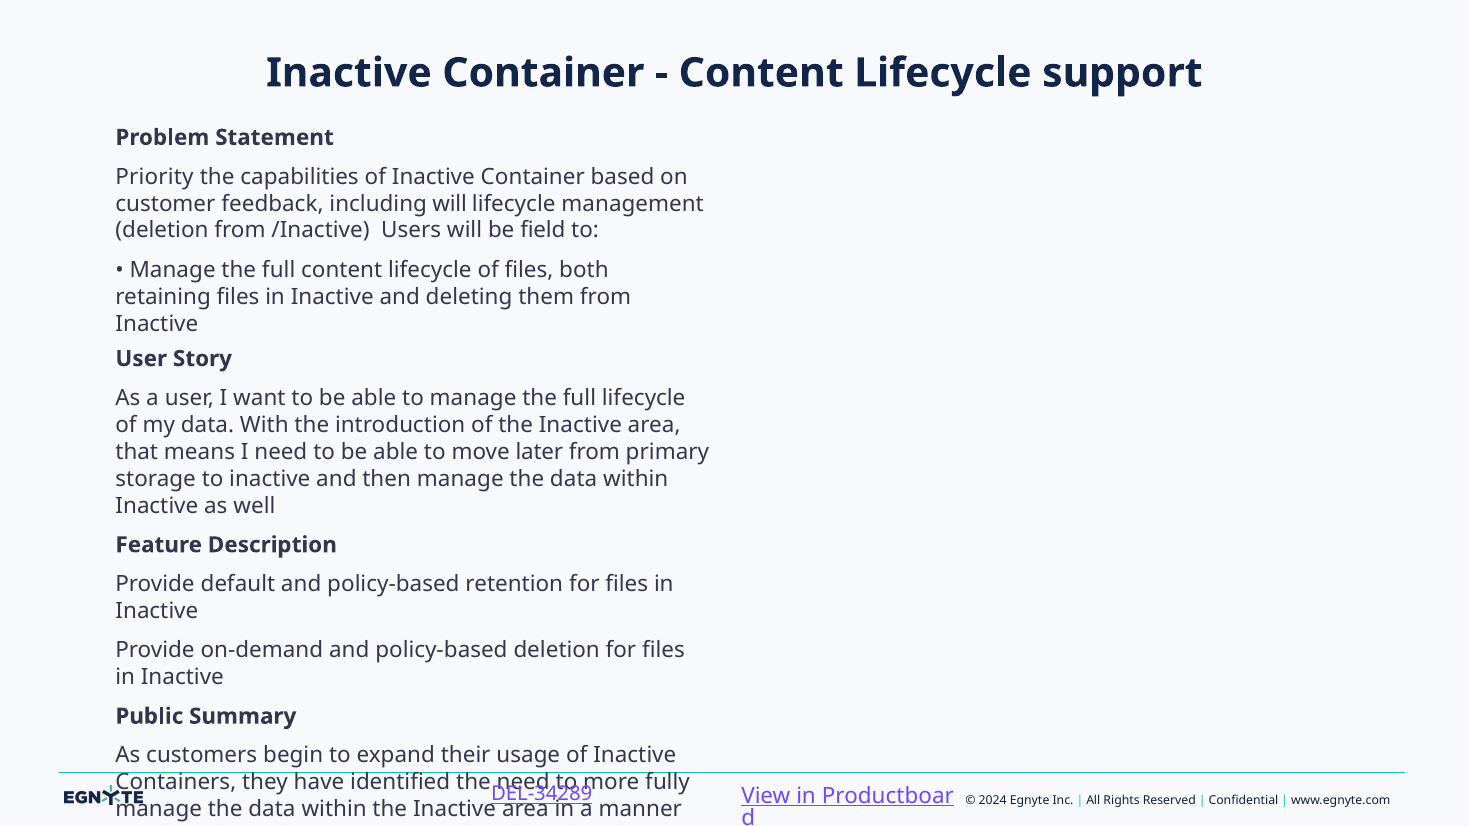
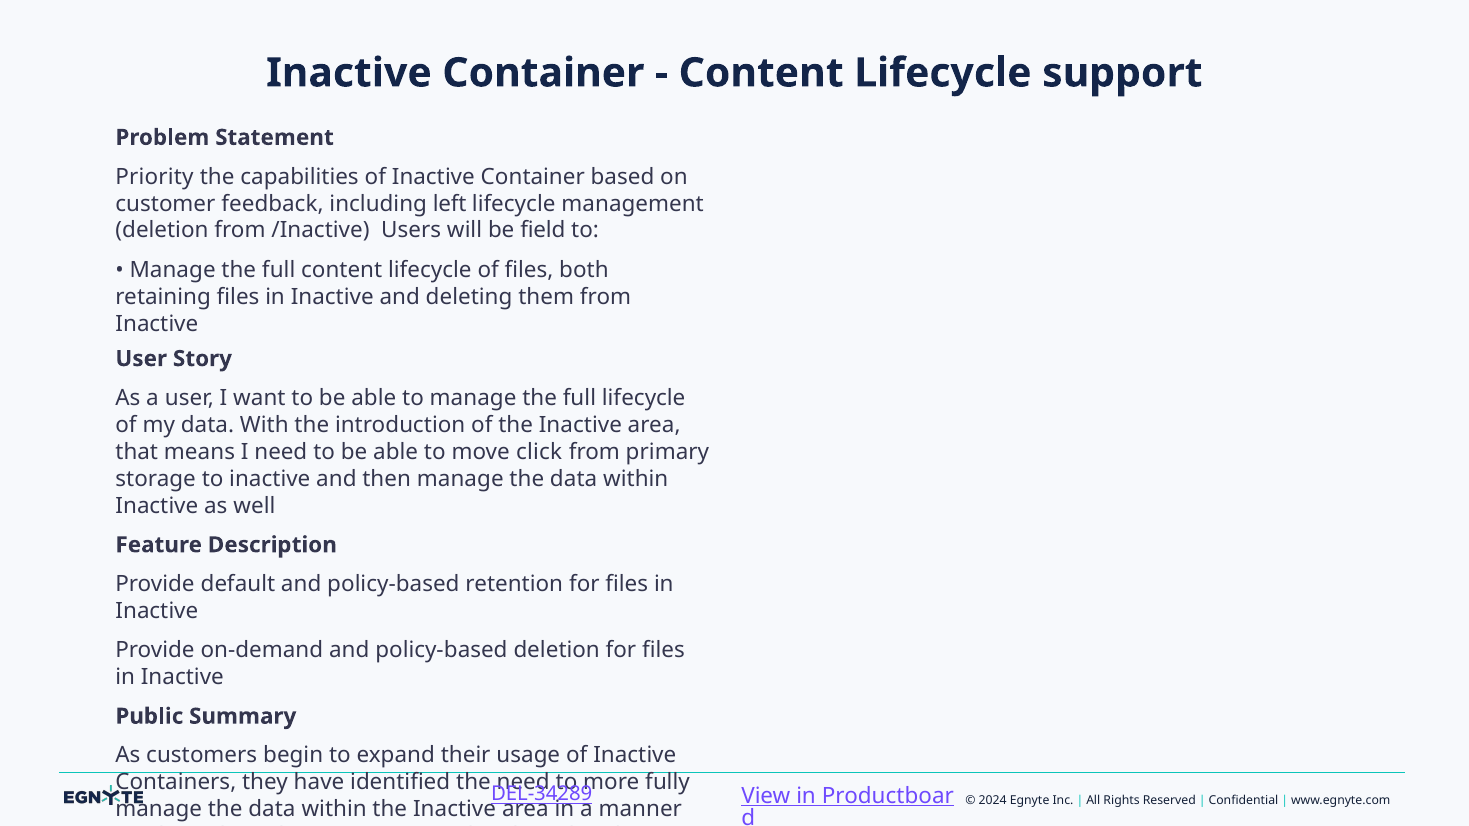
including will: will -> left (450, 204)
later: later -> click (539, 452)
